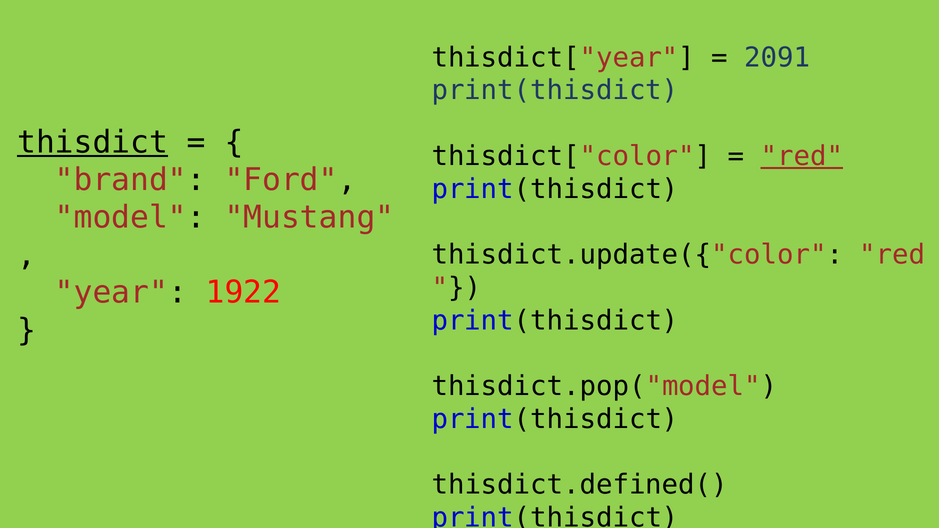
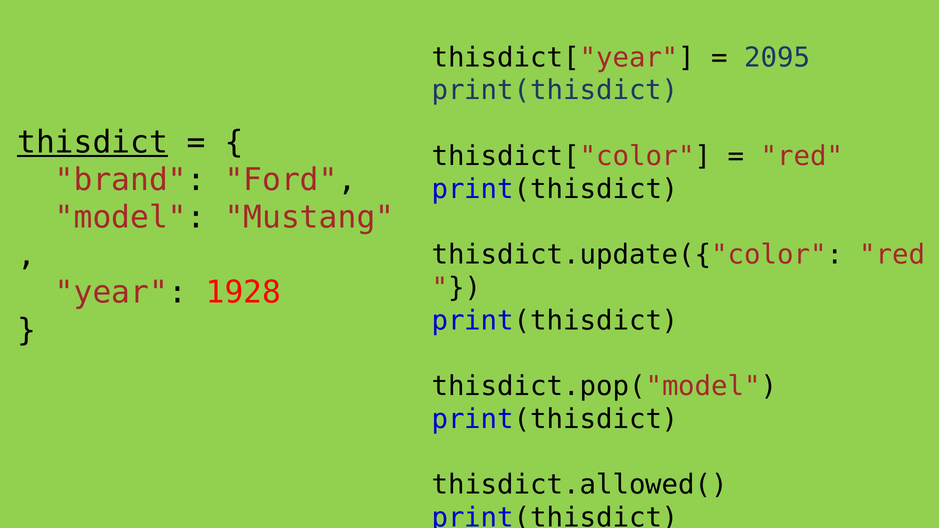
2091: 2091 -> 2095 (777, 58)
red underline: present -> none (802, 156)
1922: 1922 -> 1928 (243, 293)
thisdict.defined(: thisdict.defined( -> thisdict.allowed( (580, 485)
